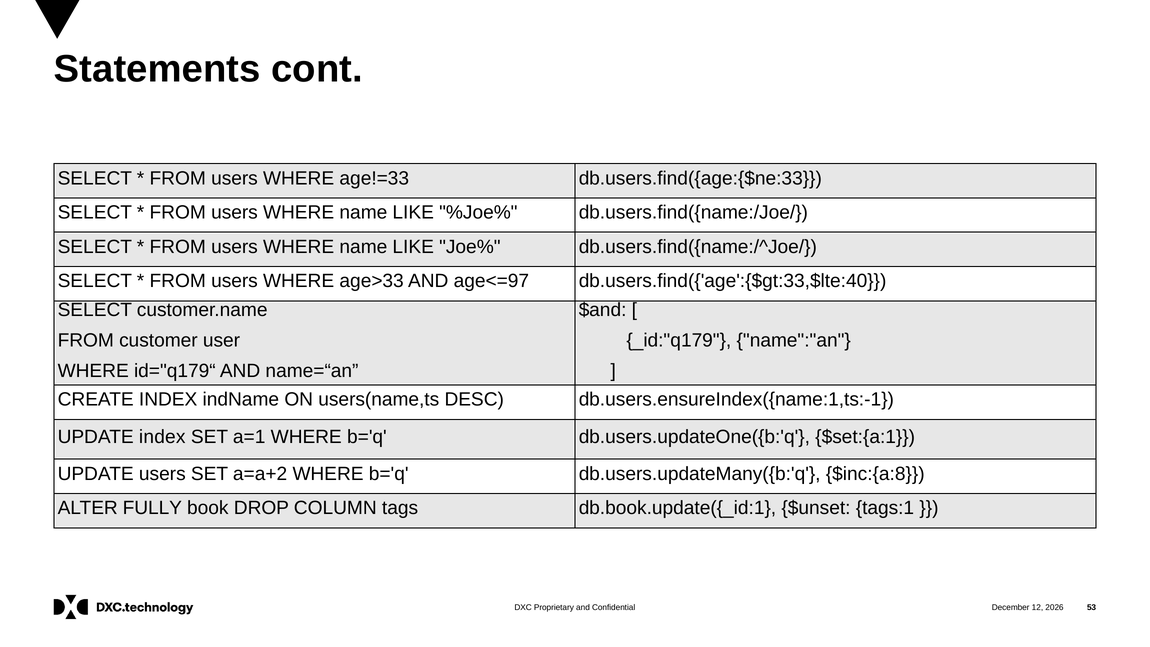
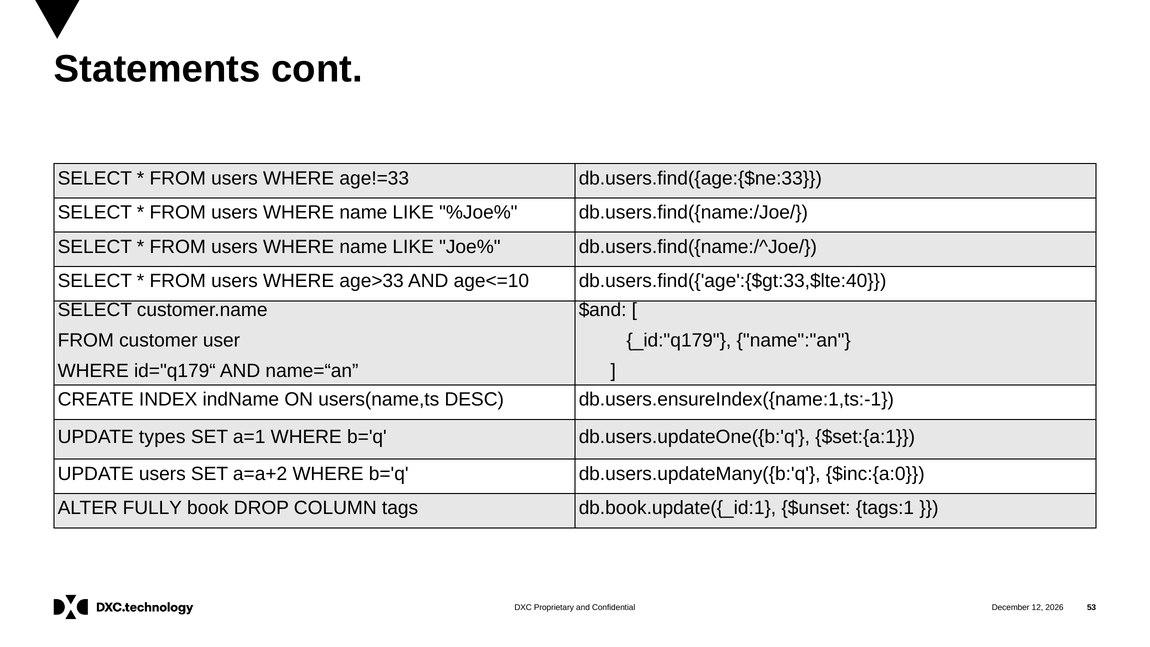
age<=97: age<=97 -> age<=10 (491, 281)
UPDATE index: index -> types (162, 437)
$inc:{a:8: $inc:{a:8 -> $inc:{a:0 (875, 474)
